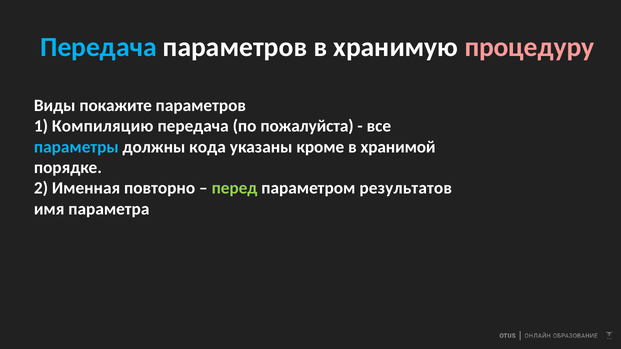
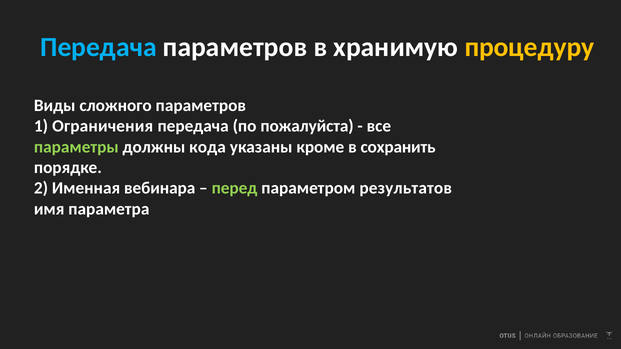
процедуру colour: pink -> yellow (529, 47)
покажите: покажите -> сложного (116, 106)
Компиляцию: Компиляцию -> Ограничения (103, 126)
параметры colour: light blue -> light green (76, 147)
хранимой: хранимой -> сохранить (398, 147)
повторно: повторно -> вебинара (160, 188)
